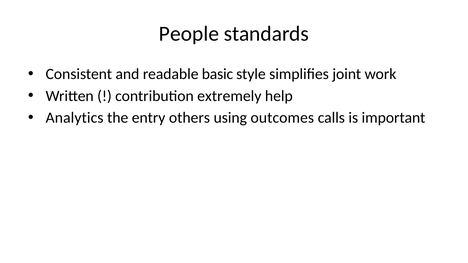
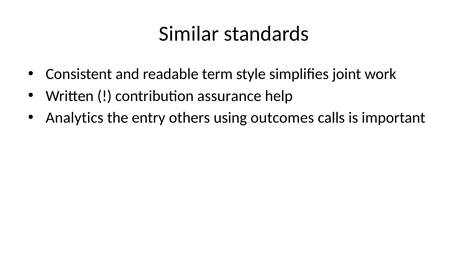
People: People -> Similar (189, 34)
basic: basic -> term (217, 74)
extremely: extremely -> assurance (229, 96)
